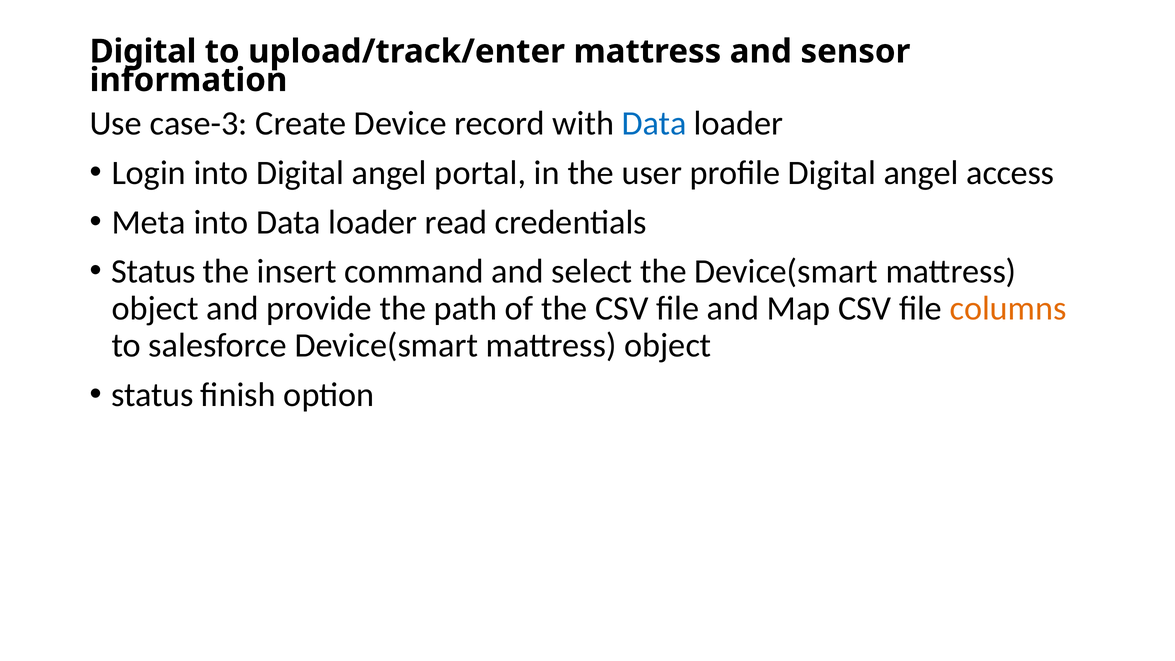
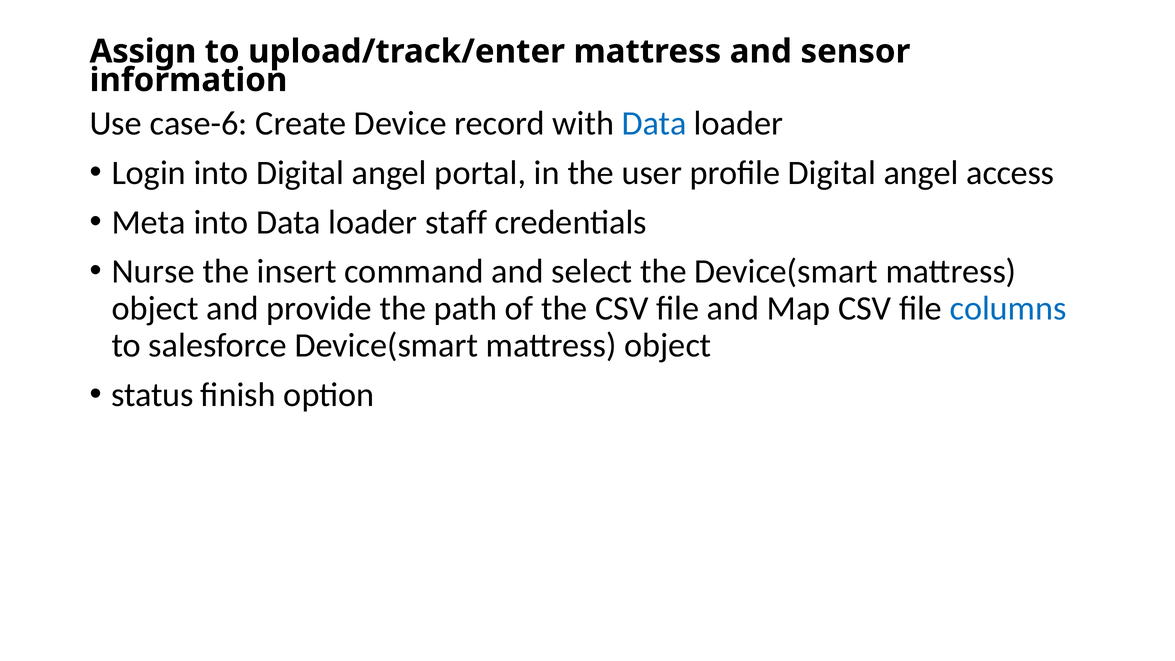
Digital: Digital -> Assign (143, 52)
case-3: case-3 -> case-6 (199, 124)
read: read -> staff (456, 222)
Status: Status -> Nurse (153, 271)
columns colour: orange -> blue (1008, 308)
